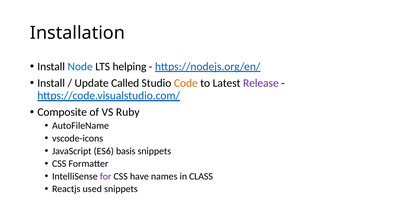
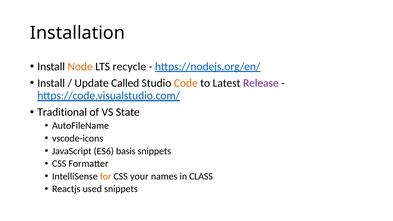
Node colour: blue -> orange (80, 67)
helping: helping -> recycle (129, 67)
Composite: Composite -> Traditional (62, 112)
Ruby: Ruby -> State (128, 112)
for colour: purple -> orange (106, 176)
have: have -> your (139, 176)
